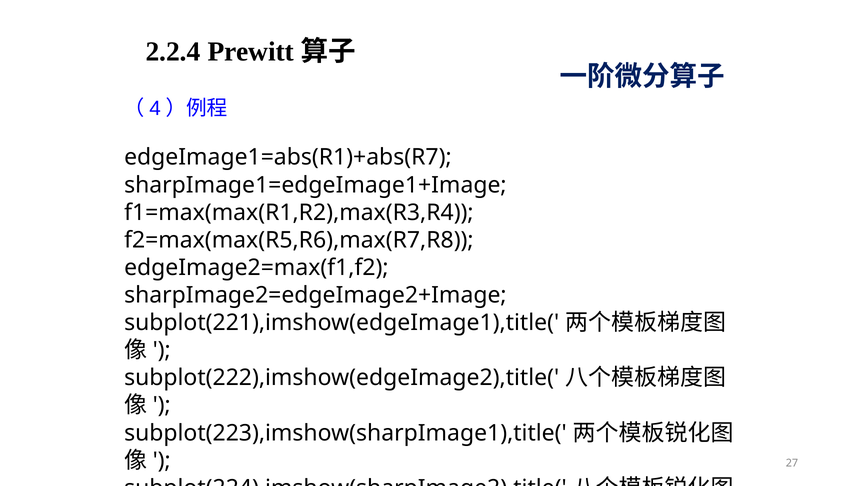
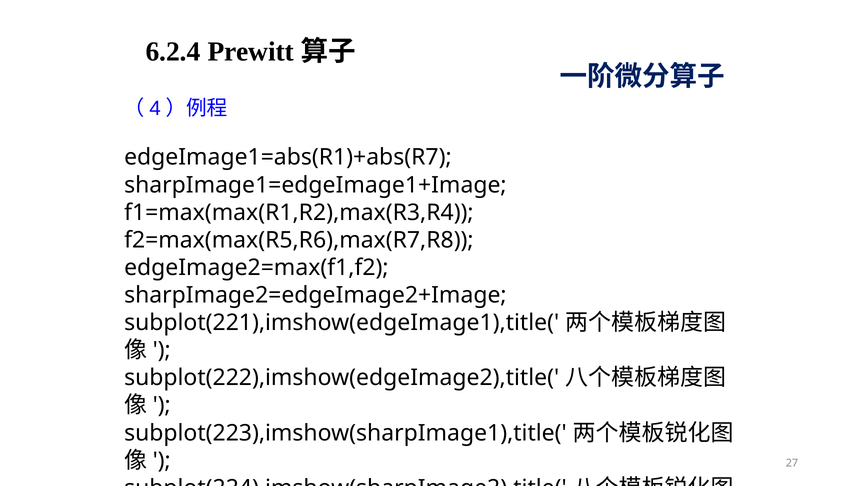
2.2.4: 2.2.4 -> 6.2.4 (173, 52)
